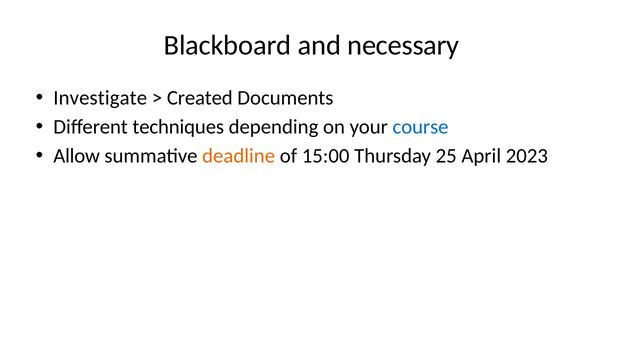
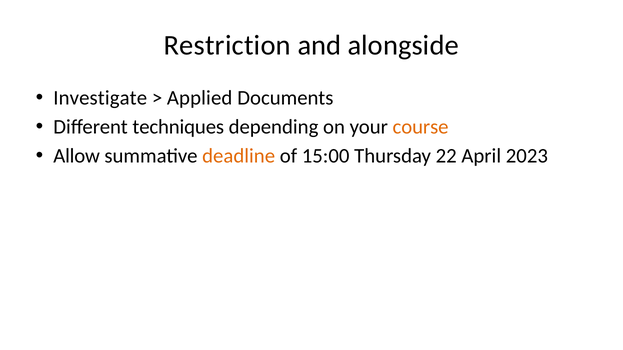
Blackboard: Blackboard -> Restriction (227, 45)
necessary: necessary -> alongside (403, 45)
Created: Created -> Applied (200, 98)
course colour: blue -> orange (421, 127)
25: 25 -> 22 (446, 156)
